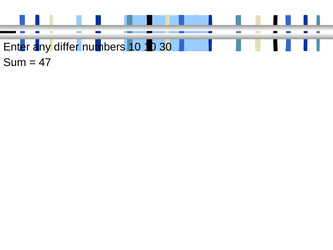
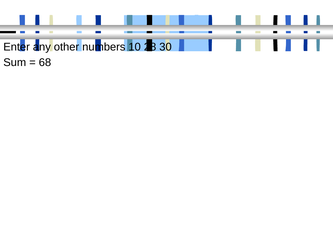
differ: differ -> other (67, 47)
10 10: 10 -> 28 (150, 47)
47: 47 -> 68 (45, 63)
